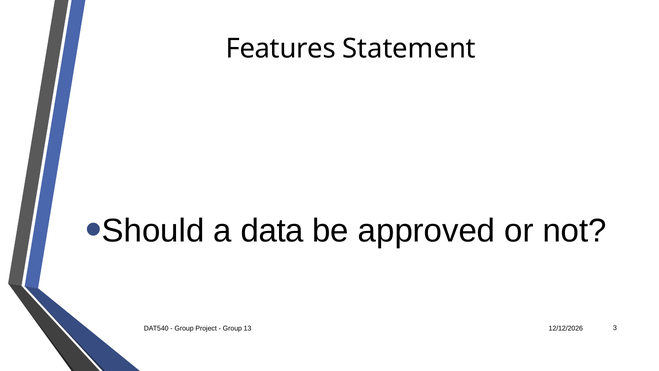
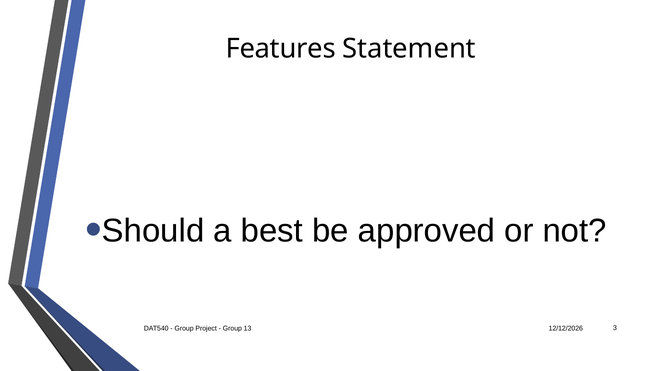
data: data -> best (272, 231)
